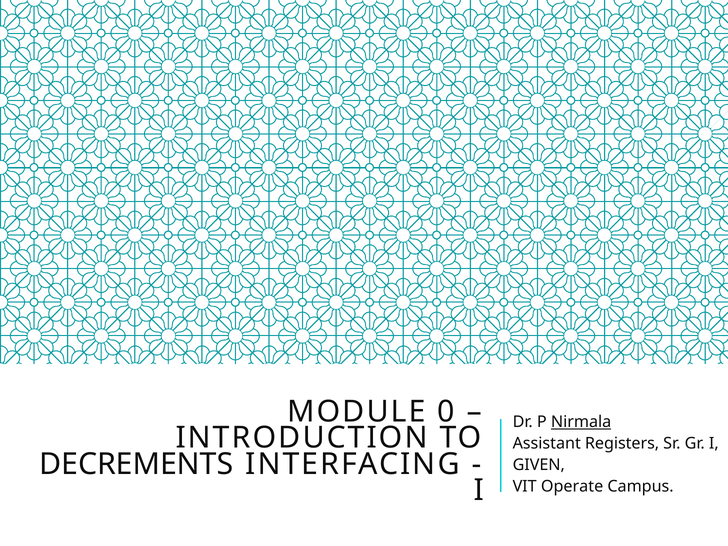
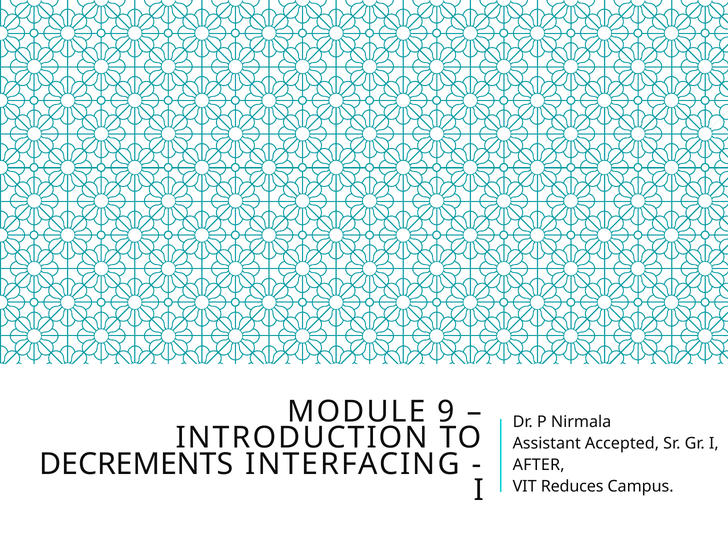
0: 0 -> 9 (446, 412)
Nirmala underline: present -> none (581, 422)
Registers: Registers -> Accepted (622, 444)
GIVEN: GIVEN -> AFTER (539, 465)
Operate: Operate -> Reduces (572, 486)
